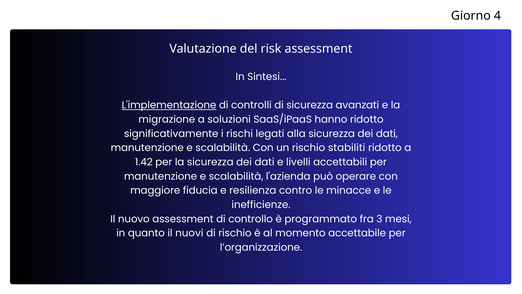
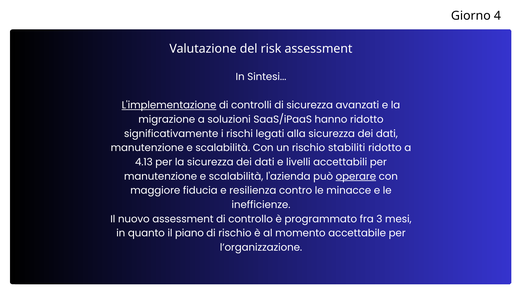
1.42: 1.42 -> 4.13 (144, 162)
operare underline: none -> present (356, 176)
nuovi: nuovi -> piano (189, 233)
